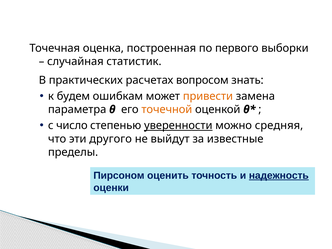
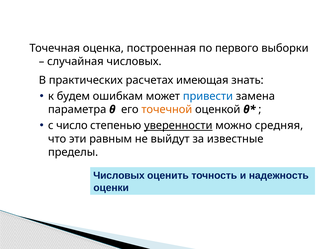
случайная статистик: статистик -> числовых (134, 61)
вопросом: вопросом -> имеющая (202, 80)
привести colour: orange -> blue (208, 96)
другого: другого -> равным (111, 139)
Пирсоном: Пирсоном -> Числовых (119, 176)
надежность underline: present -> none (279, 176)
